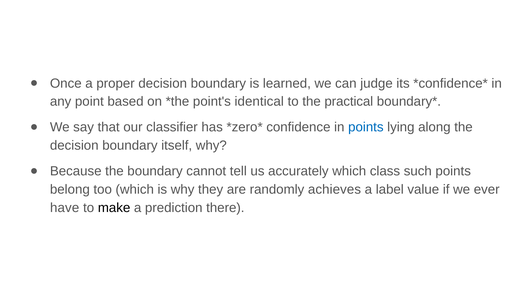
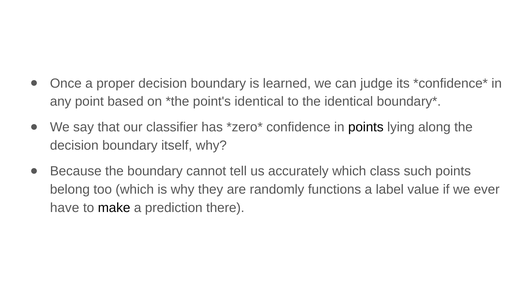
the practical: practical -> identical (349, 102)
points colour: blue -> black (366, 128)
achieves: achieves -> functions (335, 190)
